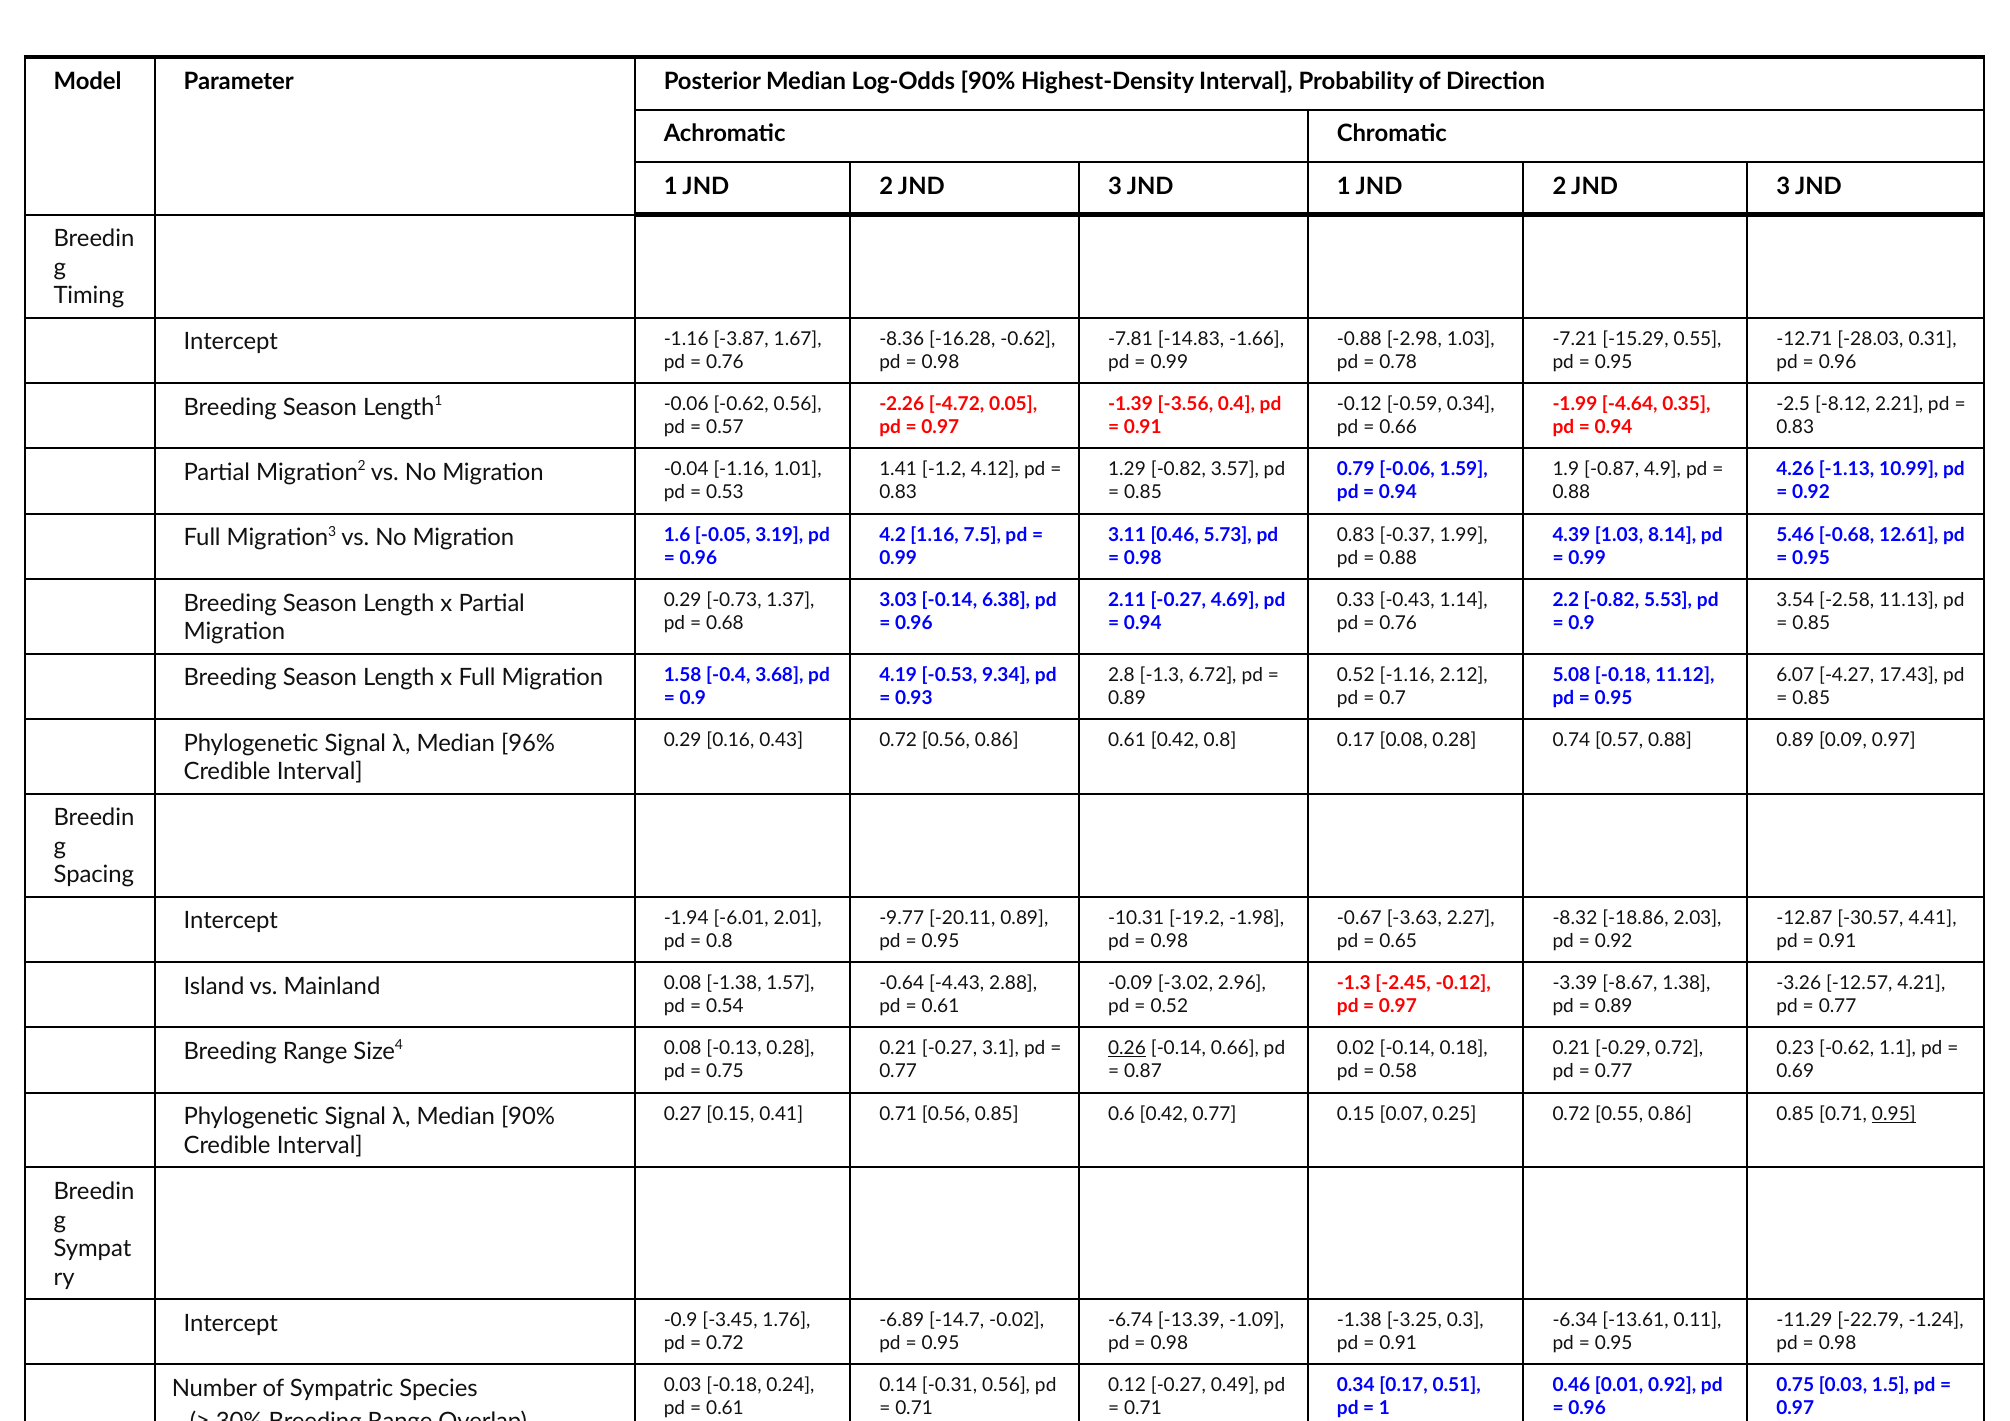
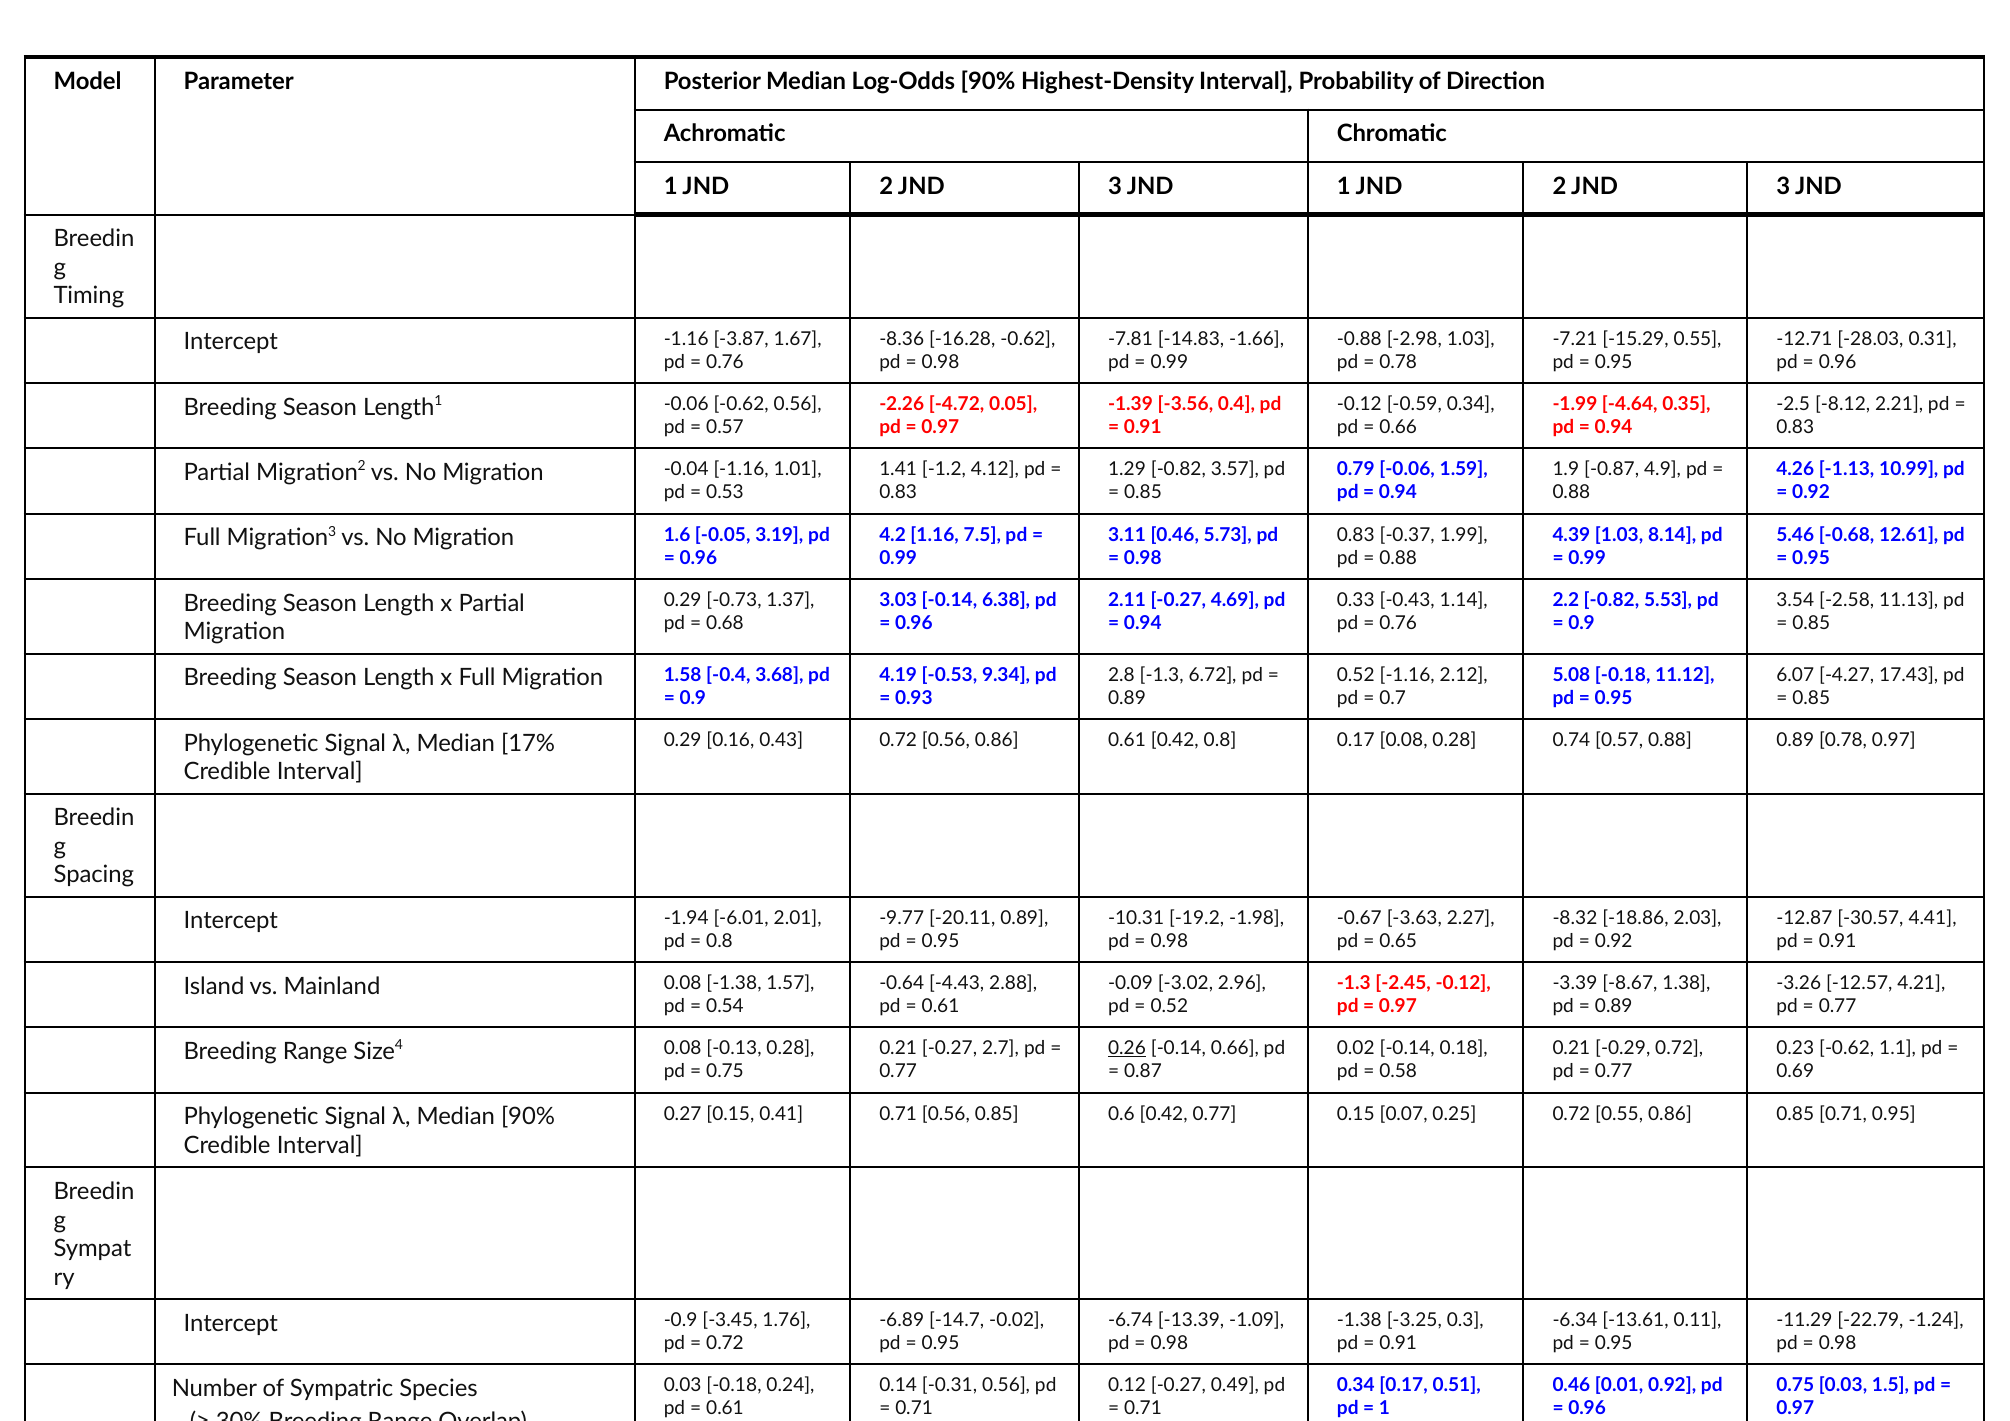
0.89 0.09: 0.09 -> 0.78 (1843, 740)
96%: 96% -> 17% (528, 743)
3.1: 3.1 -> 2.7 (1000, 1049)
0.95 underline: present -> none (1894, 1114)
